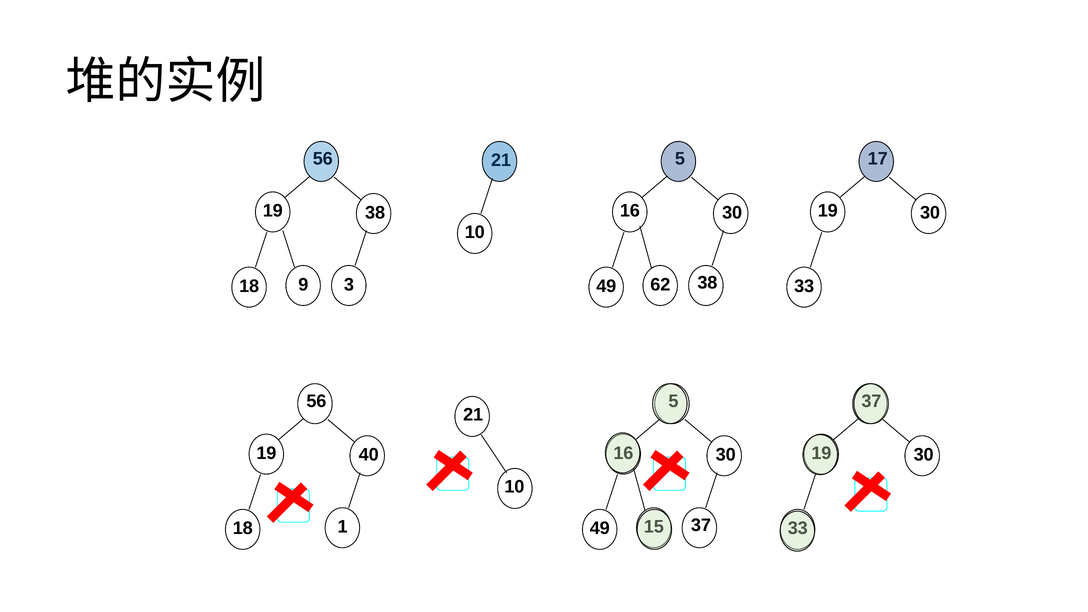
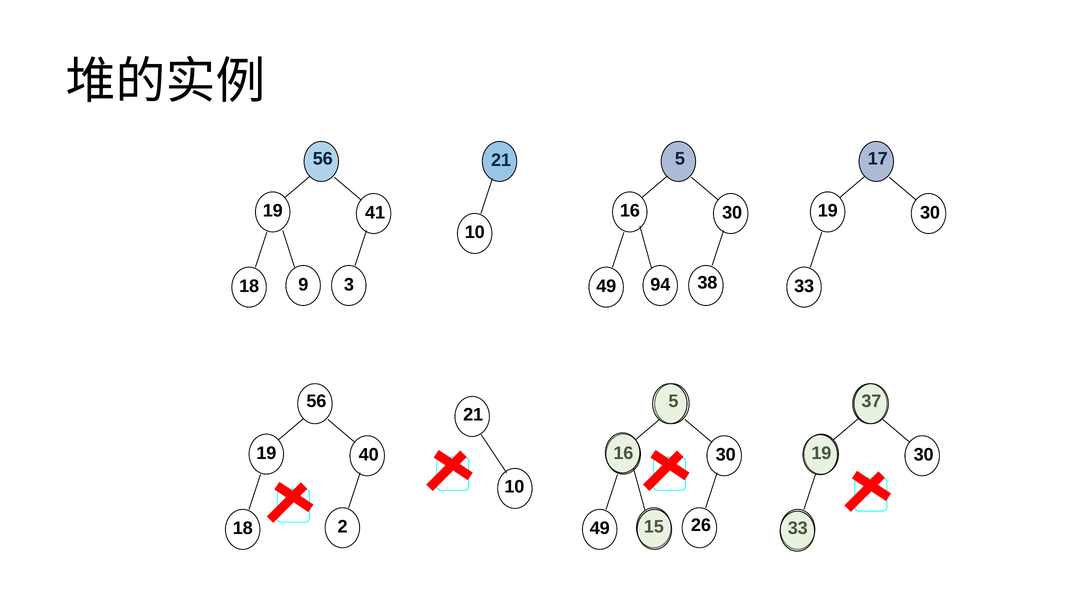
19 38: 38 -> 41 (375, 213)
62: 62 -> 94 (660, 285)
1: 1 -> 2 (343, 527)
49 37: 37 -> 26 (701, 525)
